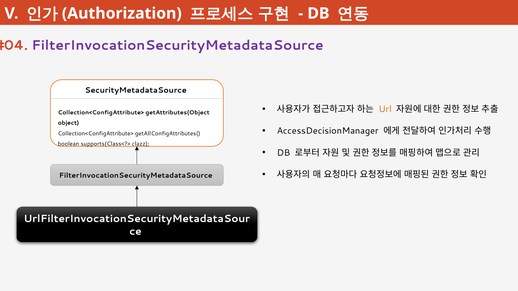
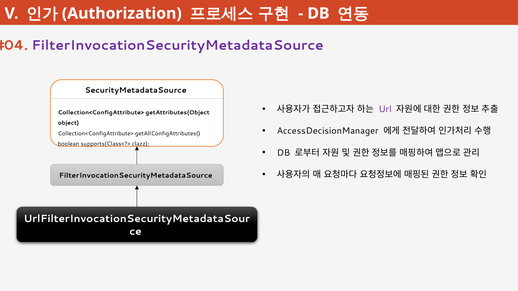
Url colour: orange -> purple (385, 109)
